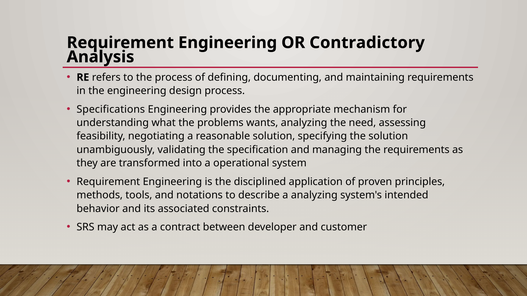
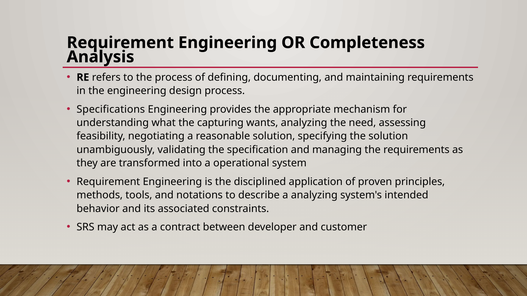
Contradictory: Contradictory -> Completeness (367, 43)
problems: problems -> capturing (220, 123)
